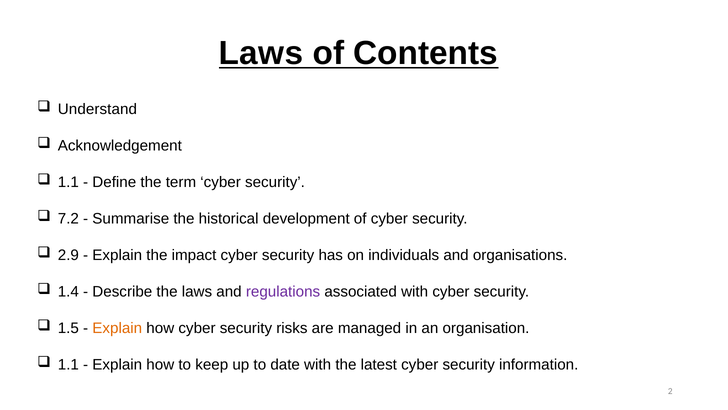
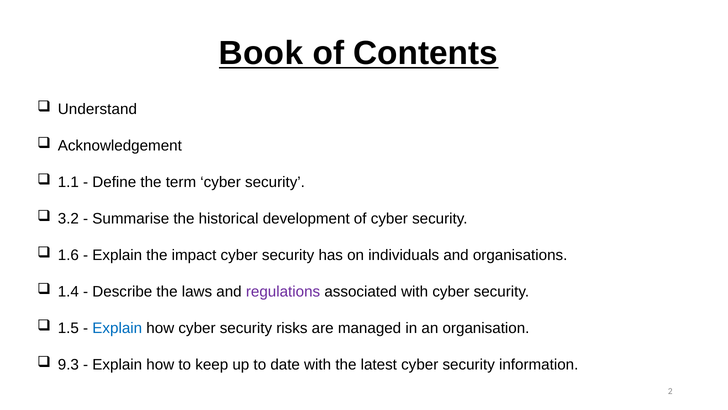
Laws: Laws -> Book (261, 53)
7.2: 7.2 -> 3.2 (68, 218)
2.9: 2.9 -> 1.6 (68, 255)
Explain colour: orange -> blue (117, 328)
1.1: 1.1 -> 9.3 (68, 364)
